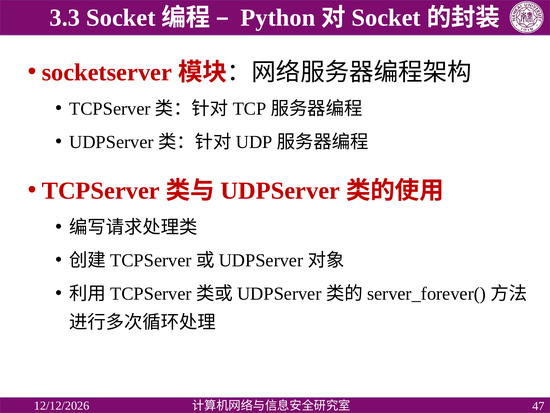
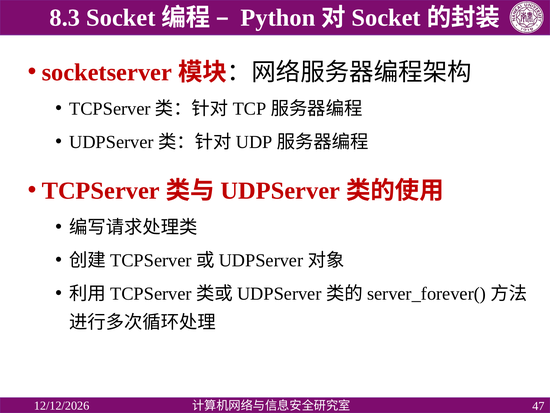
3.3: 3.3 -> 8.3 (65, 18)
